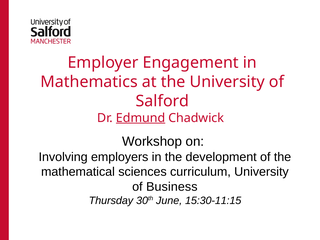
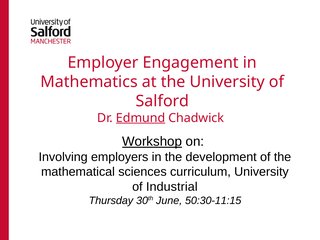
Workshop underline: none -> present (152, 142)
Business: Business -> Industrial (172, 187)
15:30-11:15: 15:30-11:15 -> 50:30-11:15 (213, 201)
